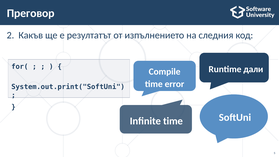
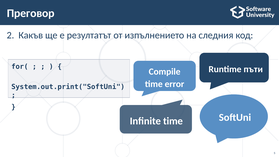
дали: дали -> пъти (253, 69)
